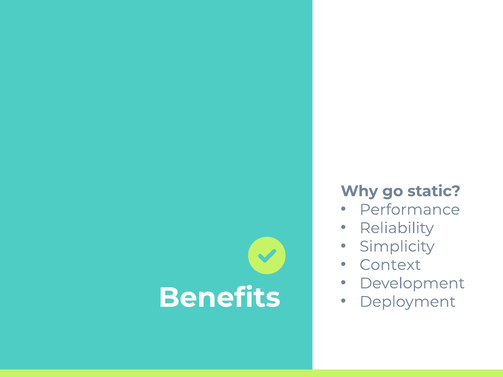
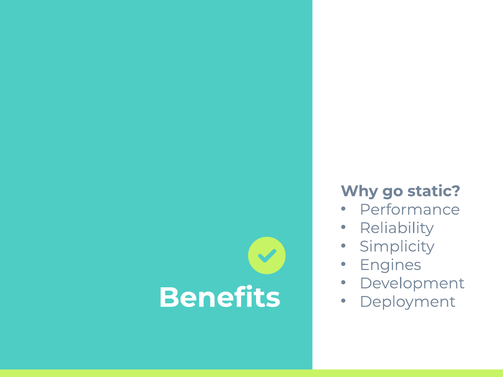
Context: Context -> Engines (390, 265)
